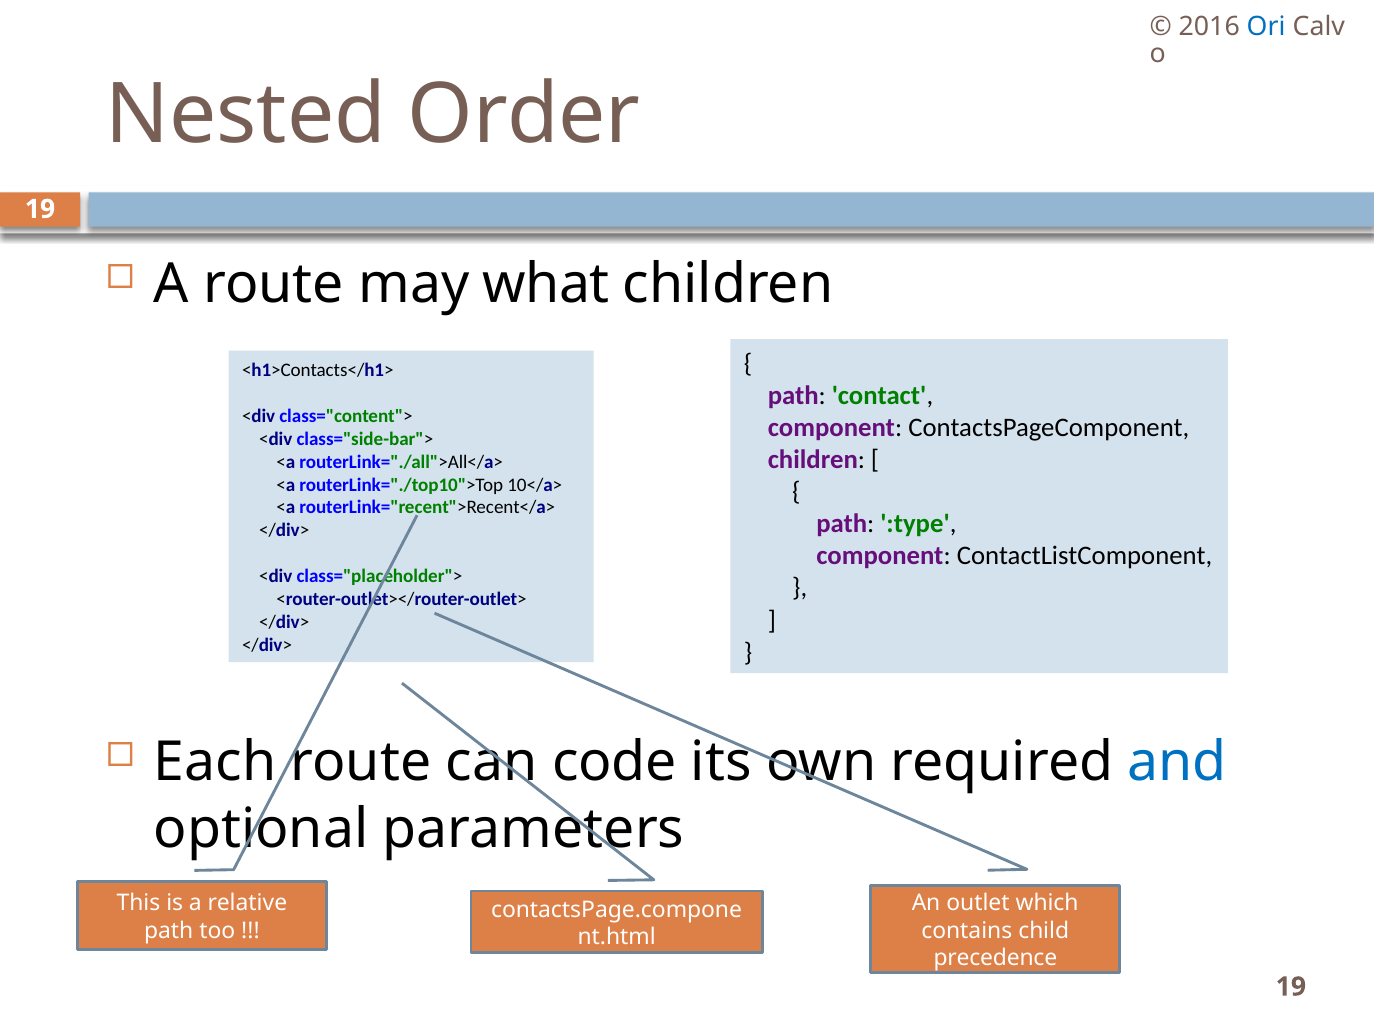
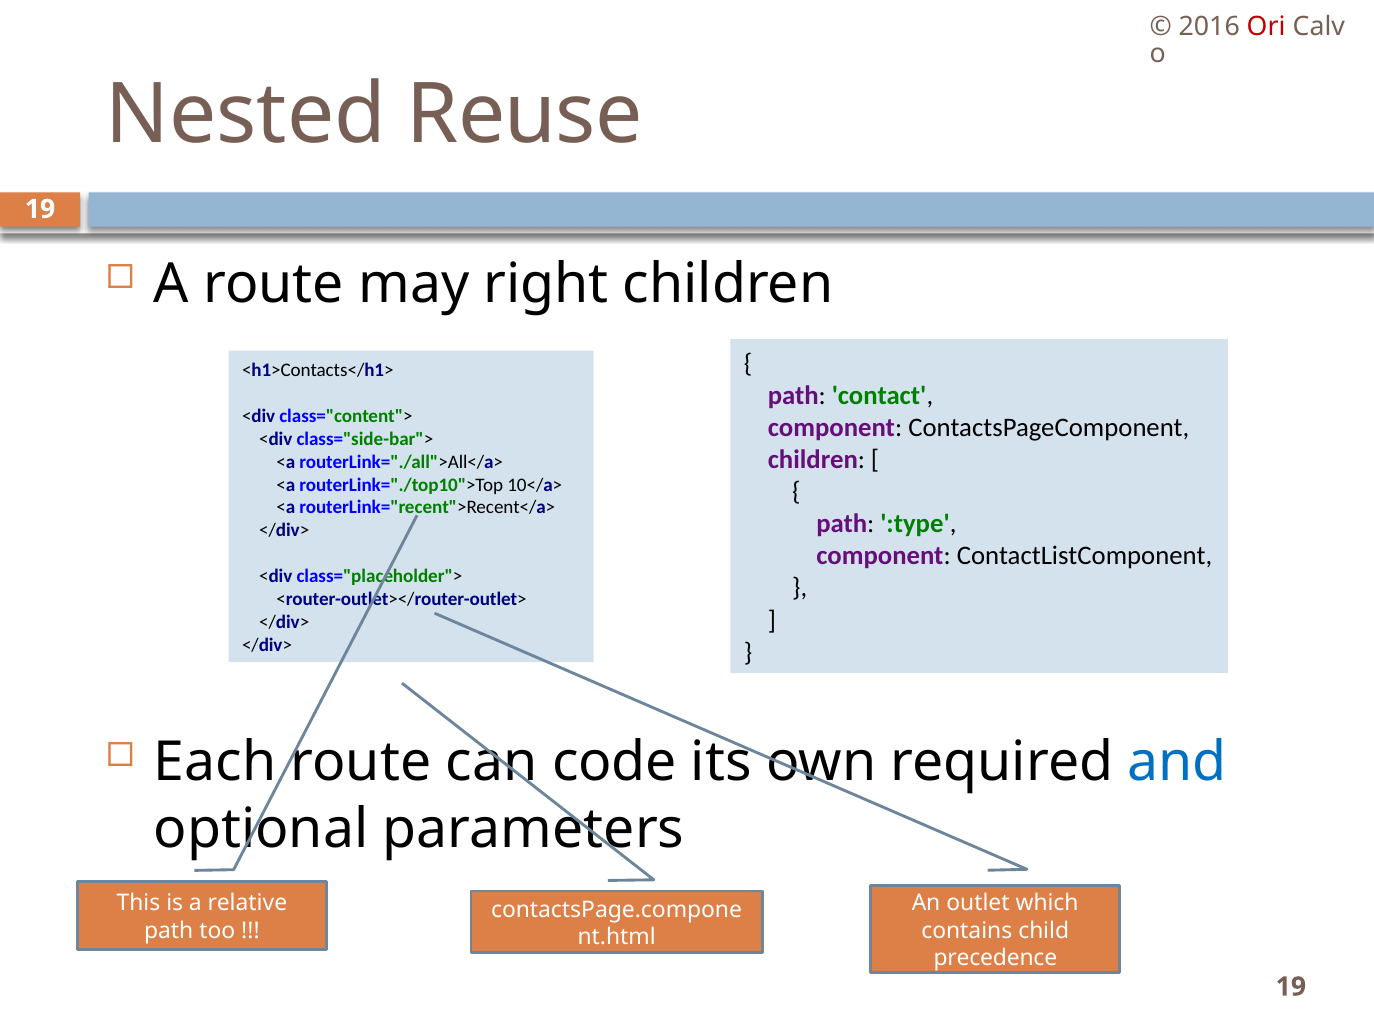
Ori colour: blue -> red (1266, 27)
Order: Order -> Reuse (525, 115)
what: what -> right (546, 284)
